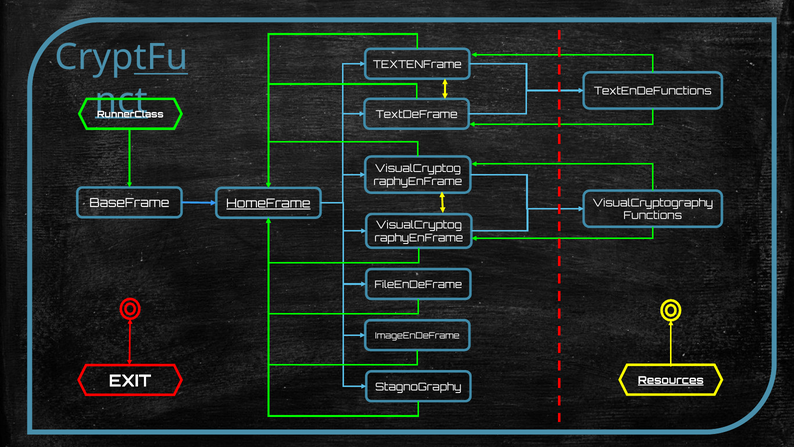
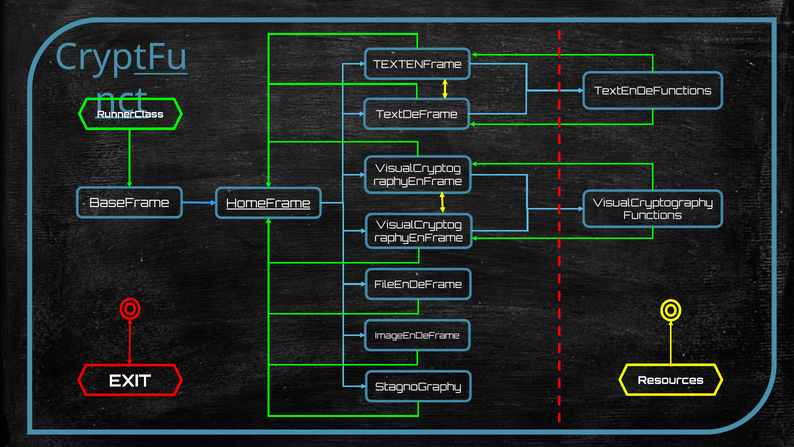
Resources underline: present -> none (671, 380)
